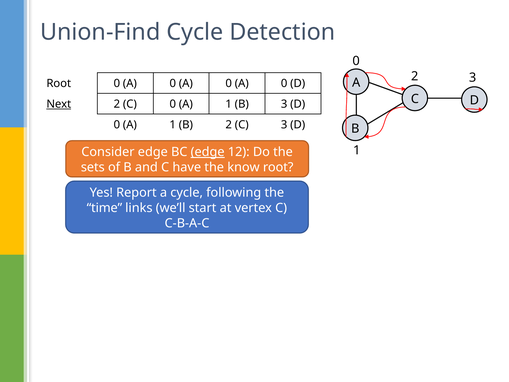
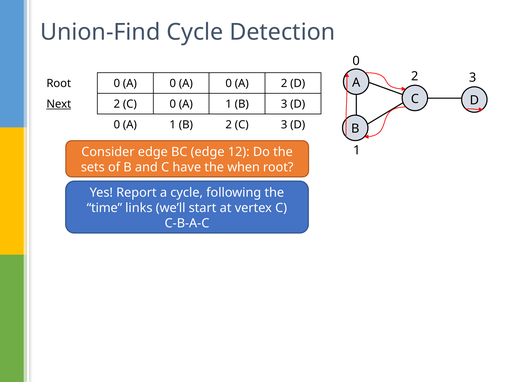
0: 0 -> 2 (284, 84)
edge underline: present -> none (208, 152)
know: know -> when (244, 167)
